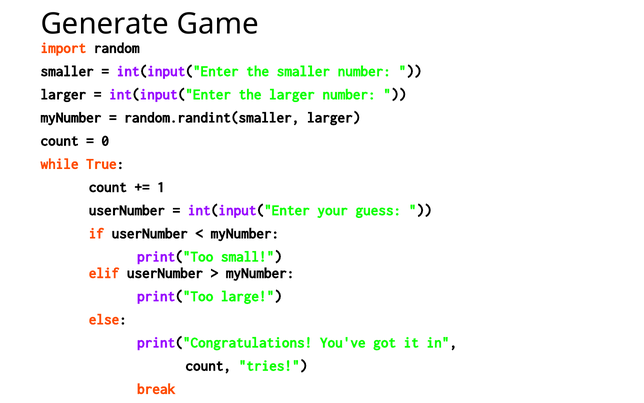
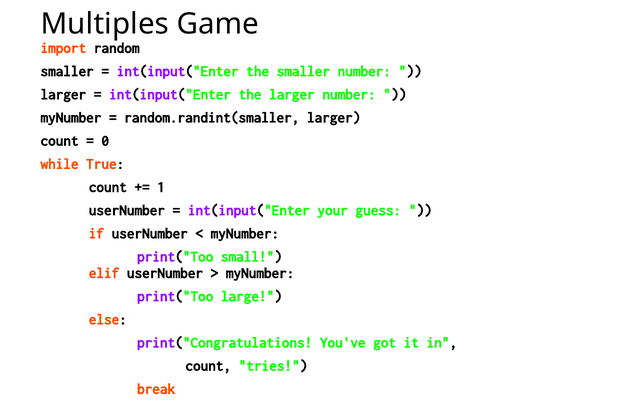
Generate: Generate -> Multiples (105, 24)
